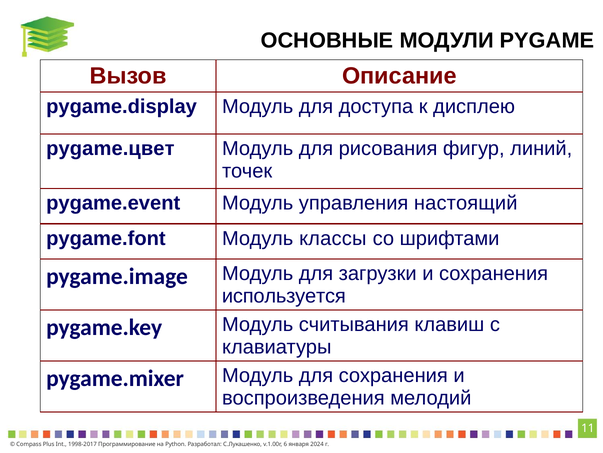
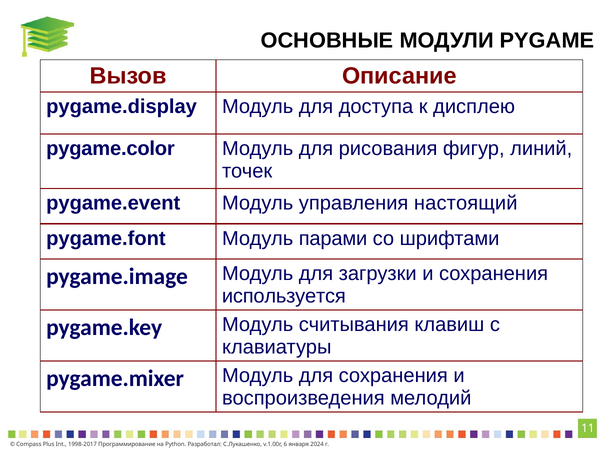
pygame.цвет: pygame.цвет -> pygame.color (110, 148)
классы: классы -> парами (333, 238)
